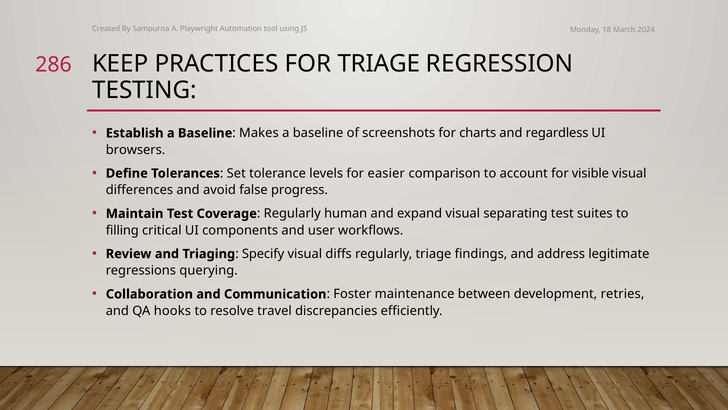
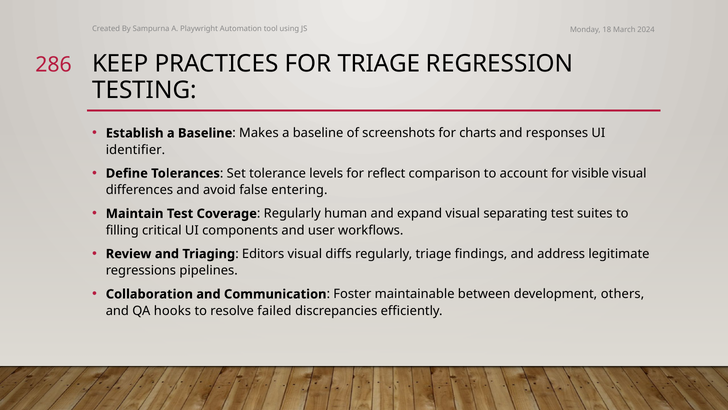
regardless: regardless -> responses (557, 133)
browsers: browsers -> identifier (135, 150)
easier: easier -> reflect (386, 173)
progress: progress -> entering (299, 190)
Specify: Specify -> Editors (263, 254)
querying: querying -> pipelines (209, 270)
maintenance: maintenance -> maintainable (415, 294)
retries: retries -> others (623, 294)
travel: travel -> failed (274, 311)
